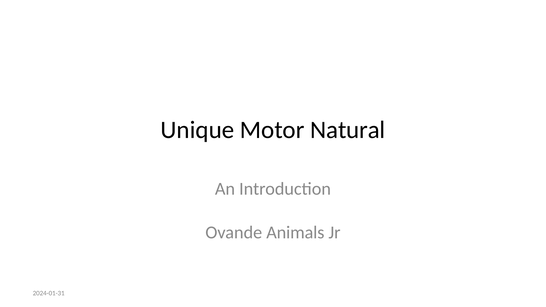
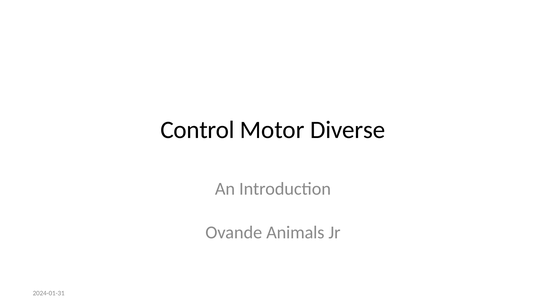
Unique: Unique -> Control (198, 130)
Natural: Natural -> Diverse (348, 130)
